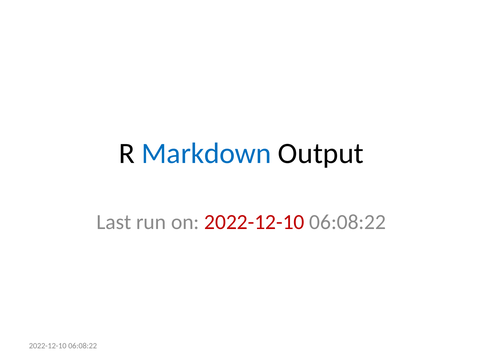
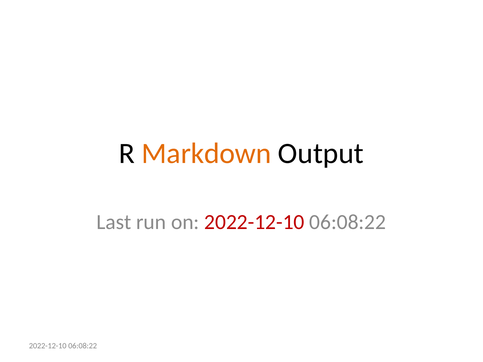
Markdown colour: blue -> orange (206, 153)
